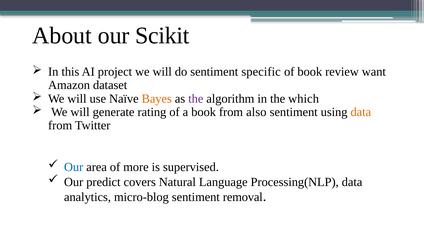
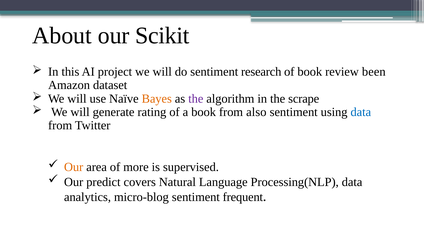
specific: specific -> research (261, 72)
want: want -> been (374, 72)
which: which -> scrape (304, 98)
data colour: orange -> blue (361, 112)
Our colour: blue -> orange (74, 167)
removal: removal -> frequent (243, 197)
